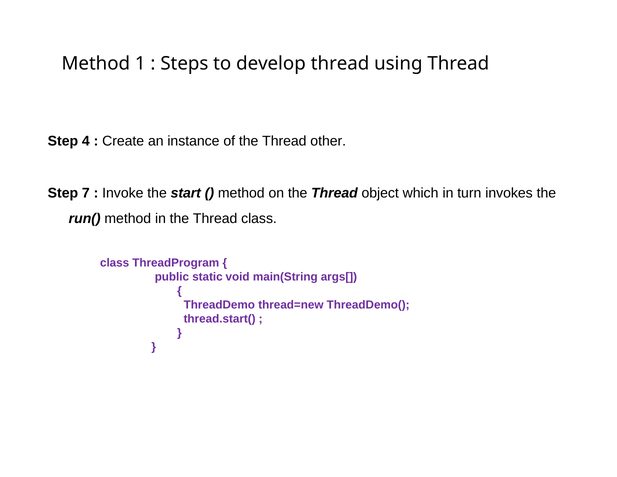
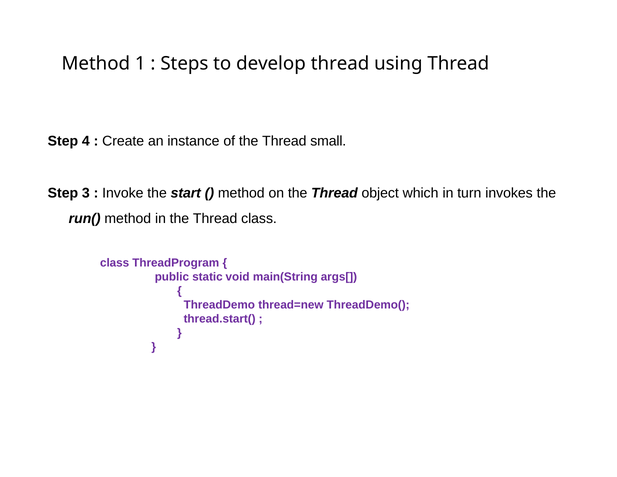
other: other -> small (328, 141)
7: 7 -> 3 (86, 193)
